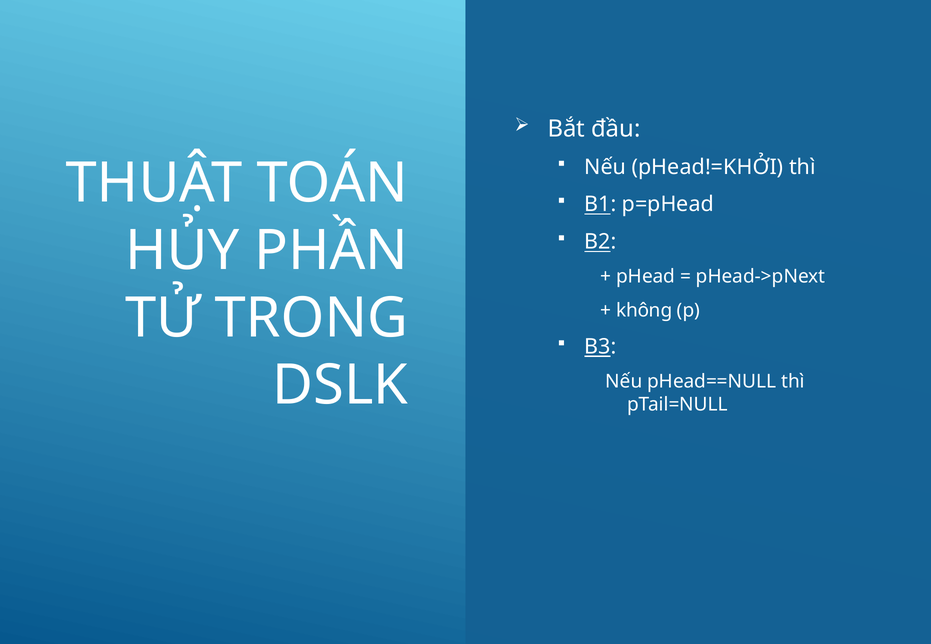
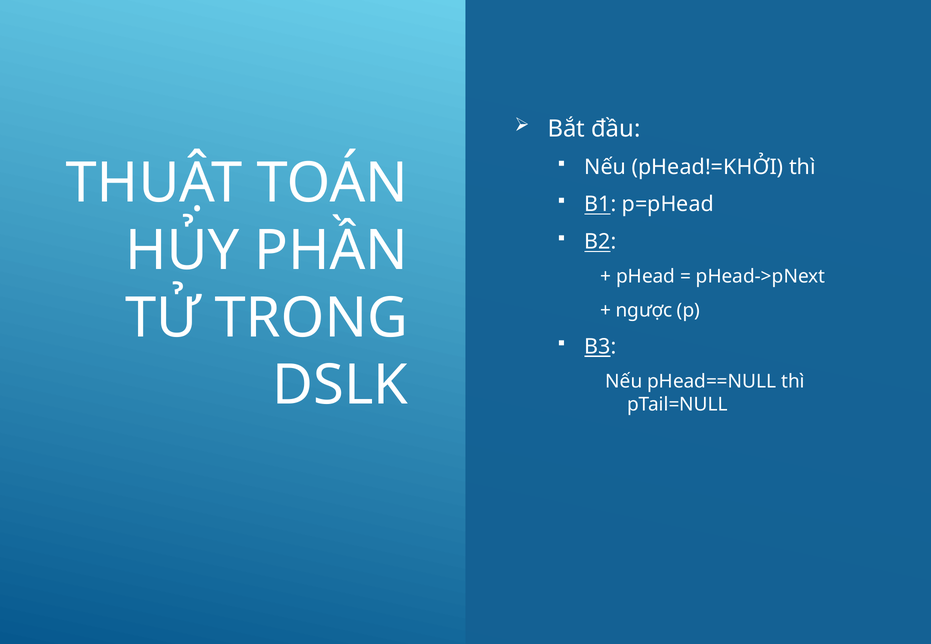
không: không -> ngược (644, 311)
